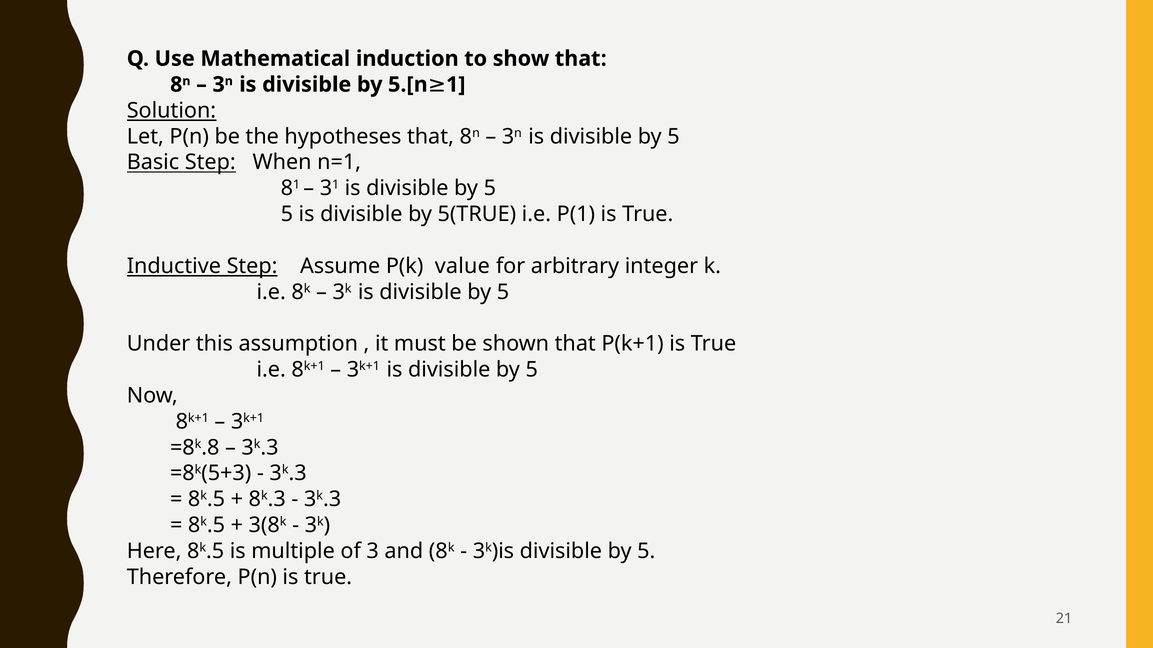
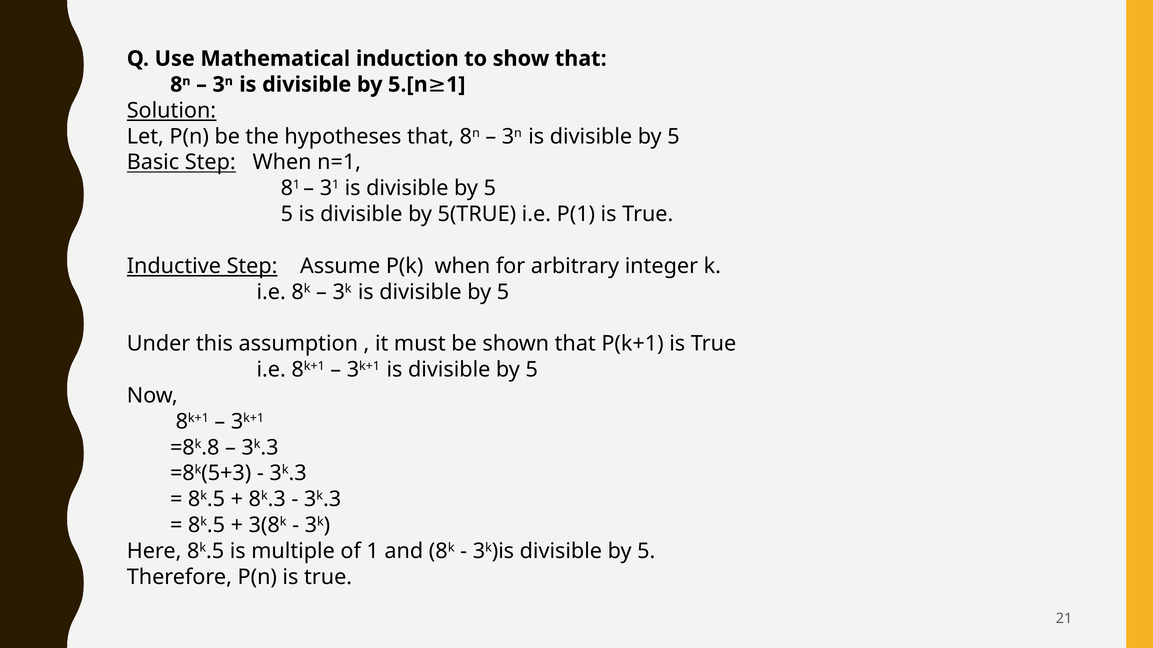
P(k value: value -> when (462, 266)
of 3: 3 -> 1 (373, 552)
